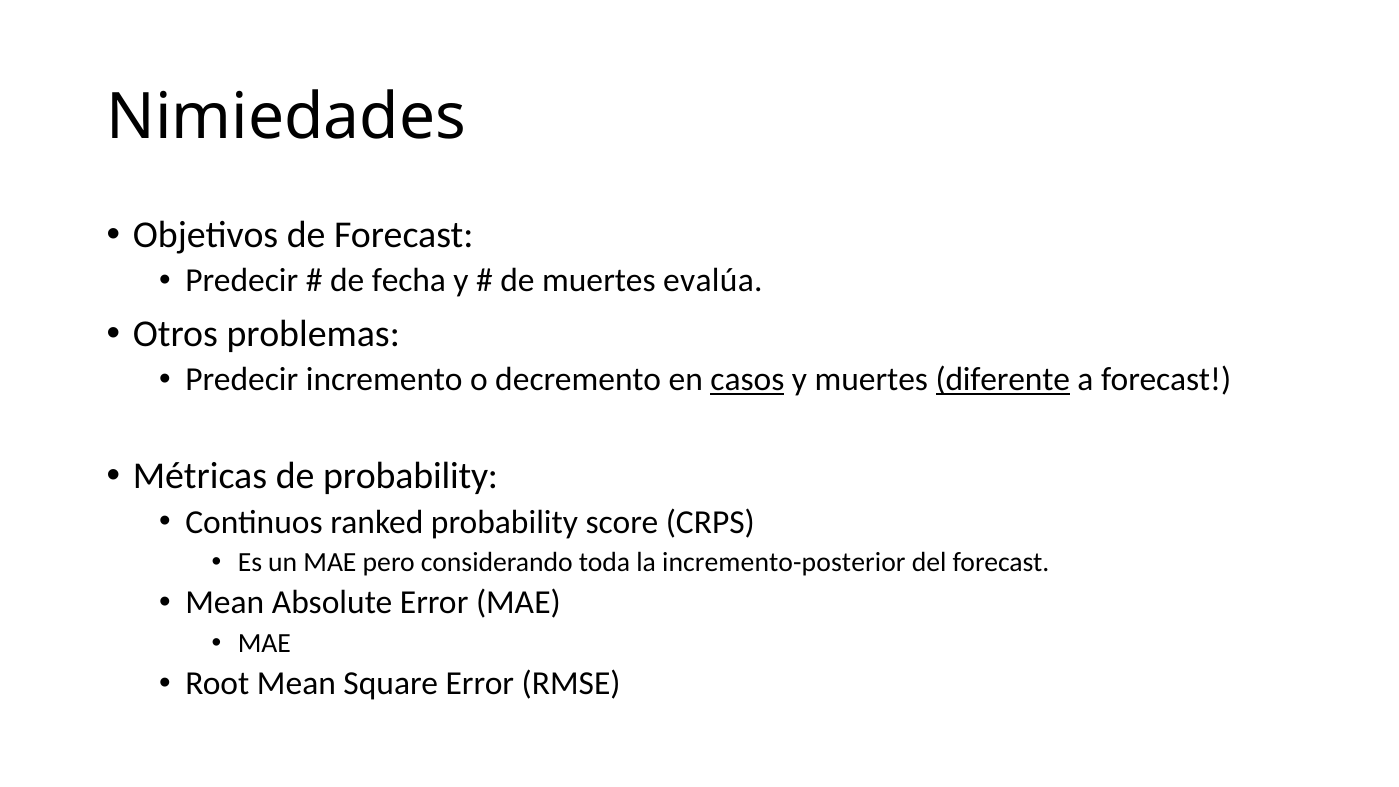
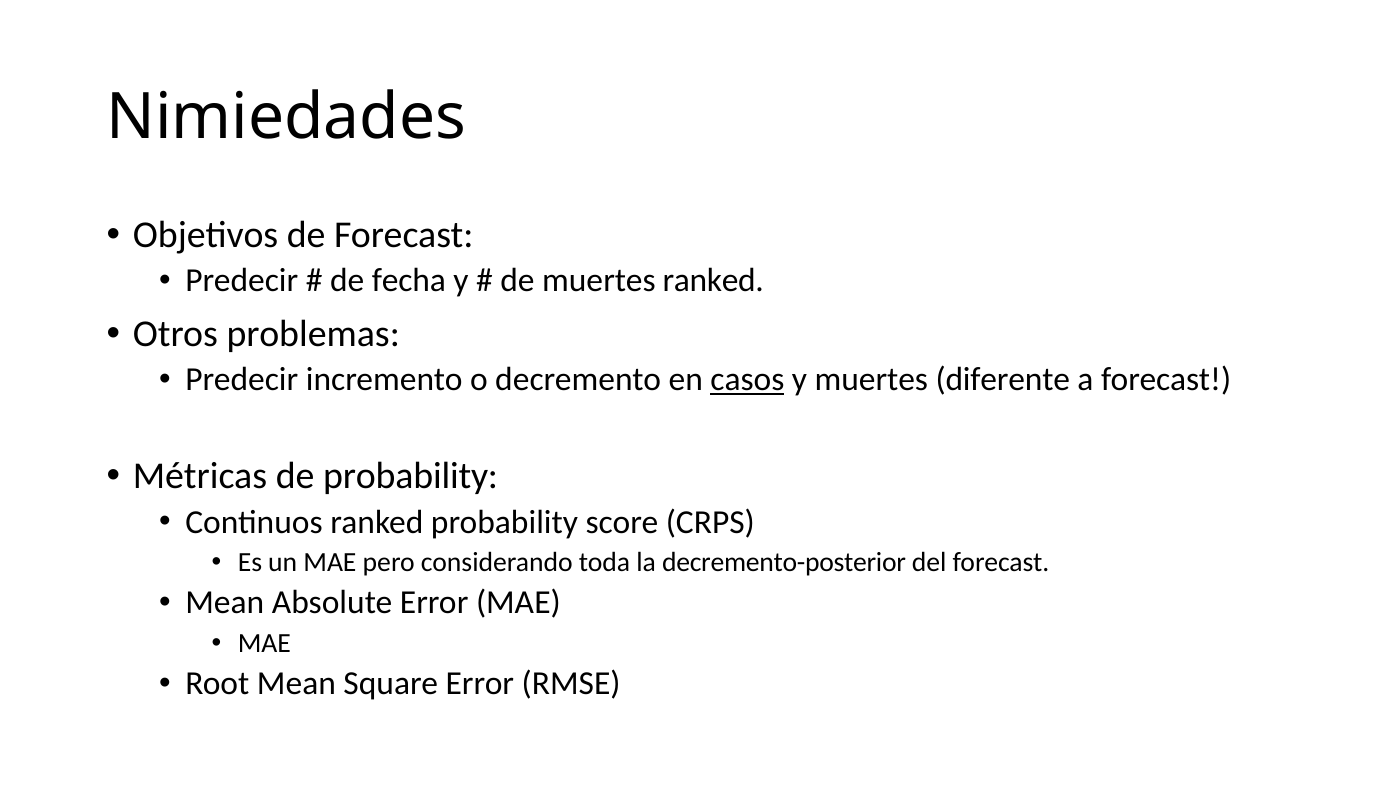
muertes evalúa: evalúa -> ranked (713, 281)
diferente underline: present -> none (1003, 380)
incremento-posterior: incremento-posterior -> decremento-posterior (784, 562)
